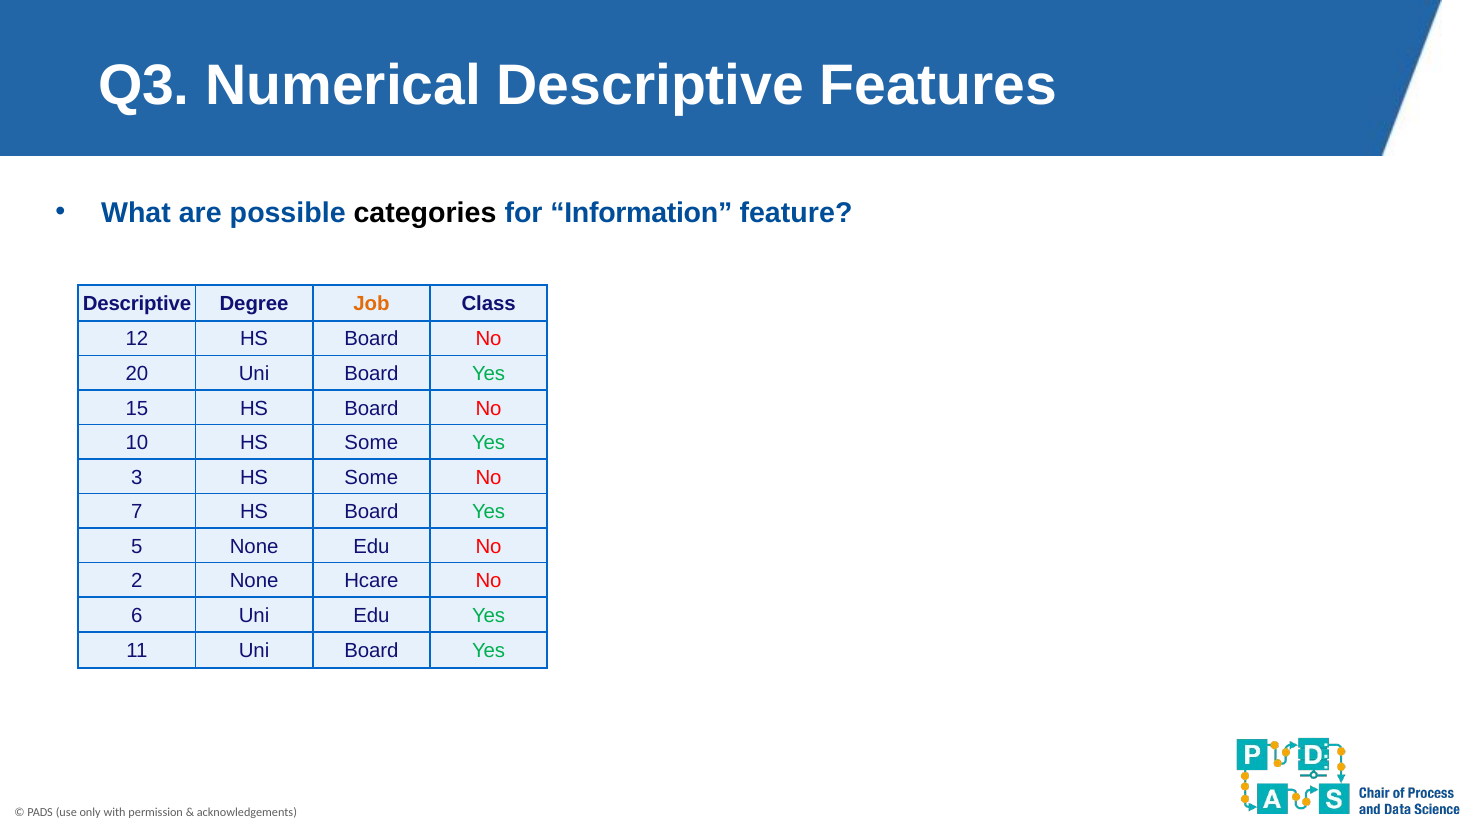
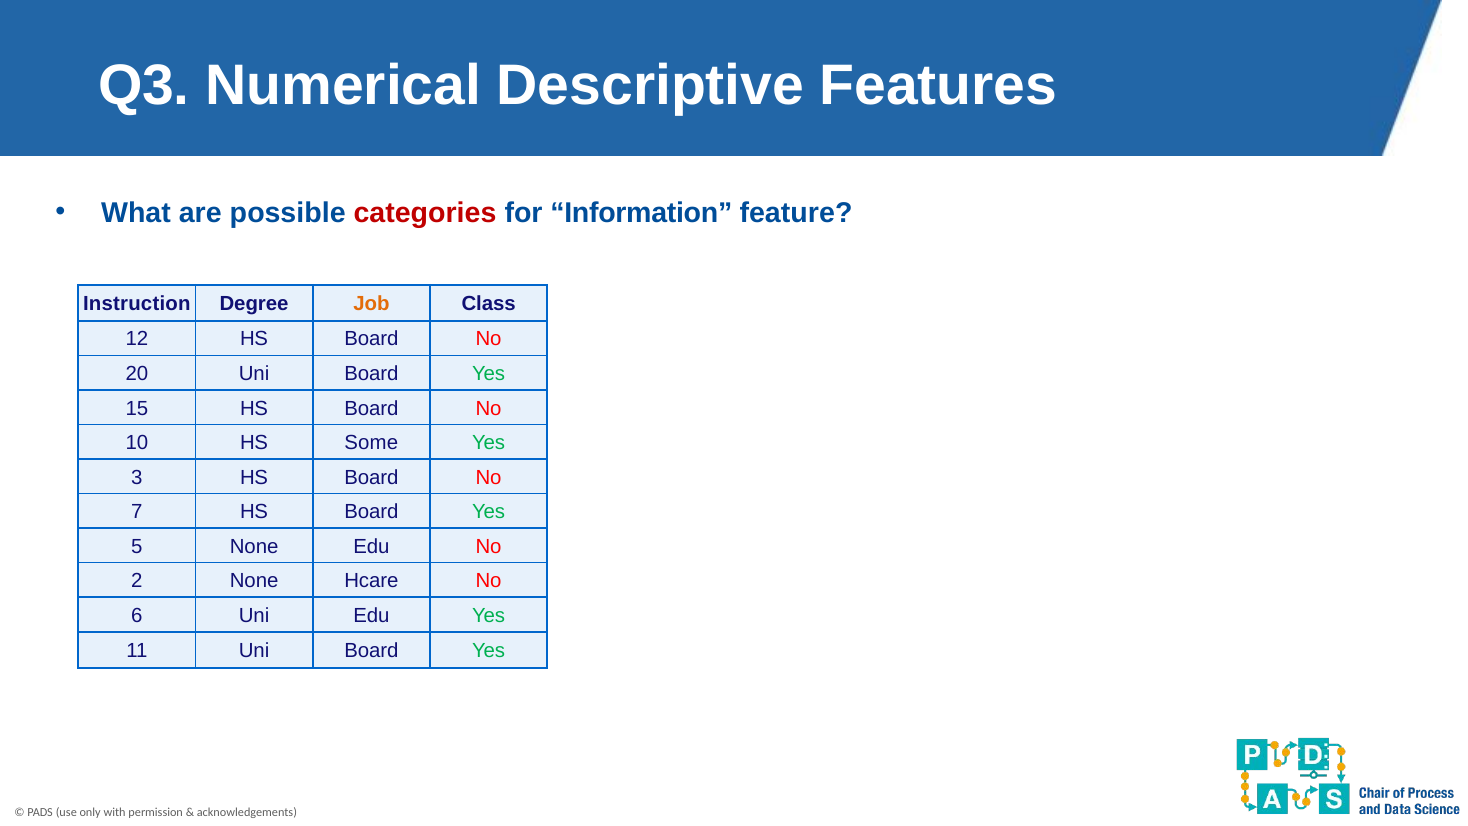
categories colour: black -> red (425, 213)
Descriptive: Descriptive -> Instruction (137, 304)
3 HS Some: Some -> Board (371, 477)
